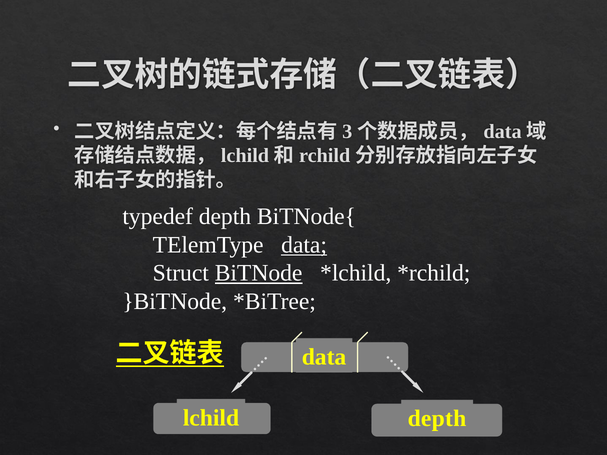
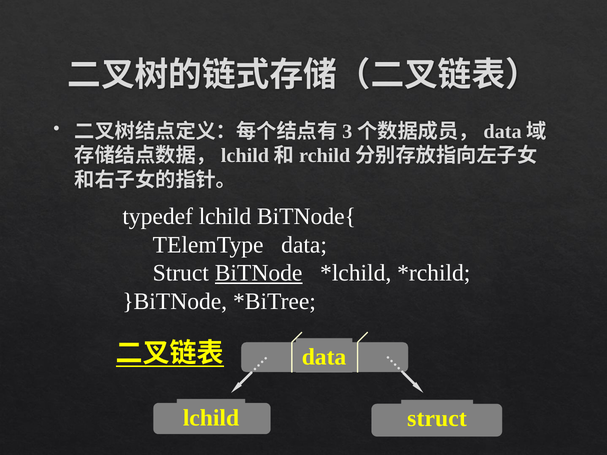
typedef depth: depth -> lchild (225, 217)
data underline: present -> none (304, 245)
lchild depth: depth -> struct (437, 419)
